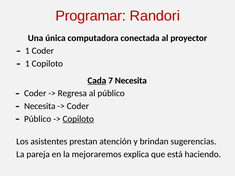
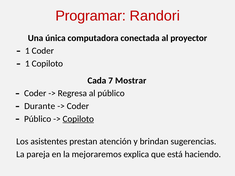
Cada underline: present -> none (97, 81)
7 Necesita: Necesita -> Mostrar (131, 81)
Necesita: Necesita -> Durante (40, 106)
